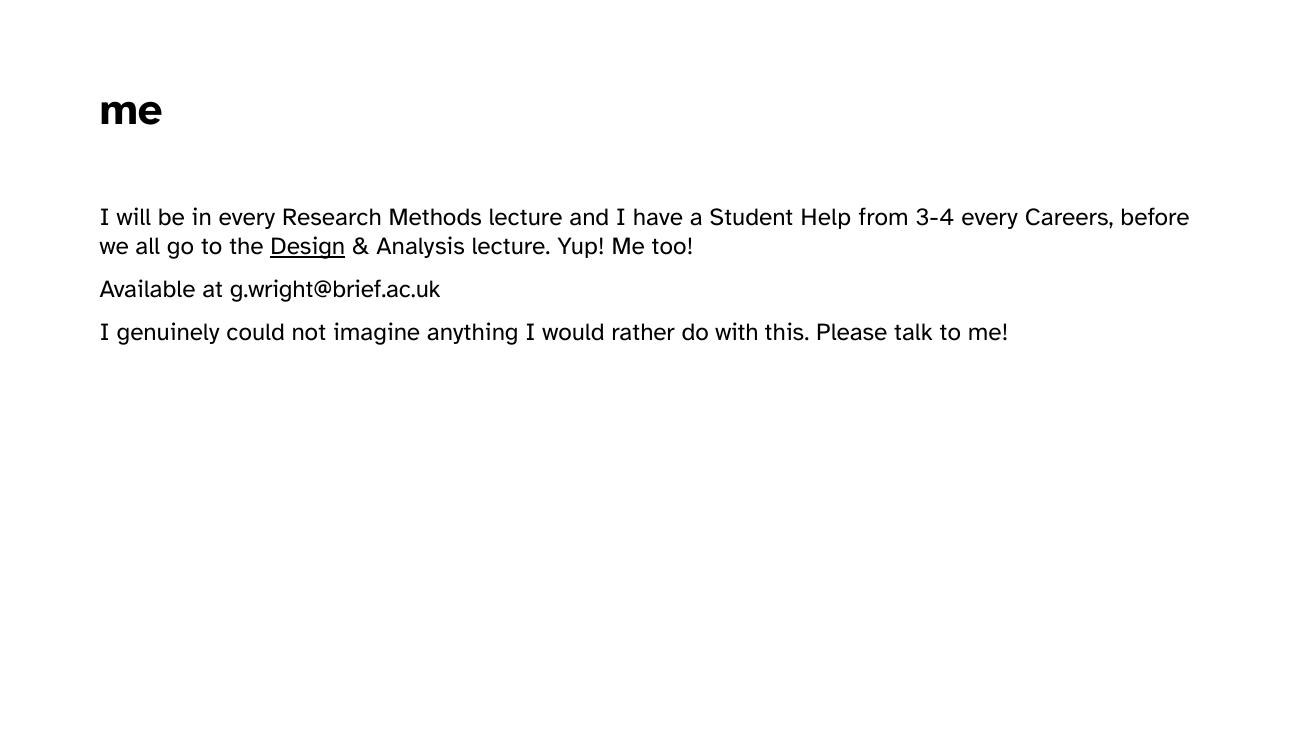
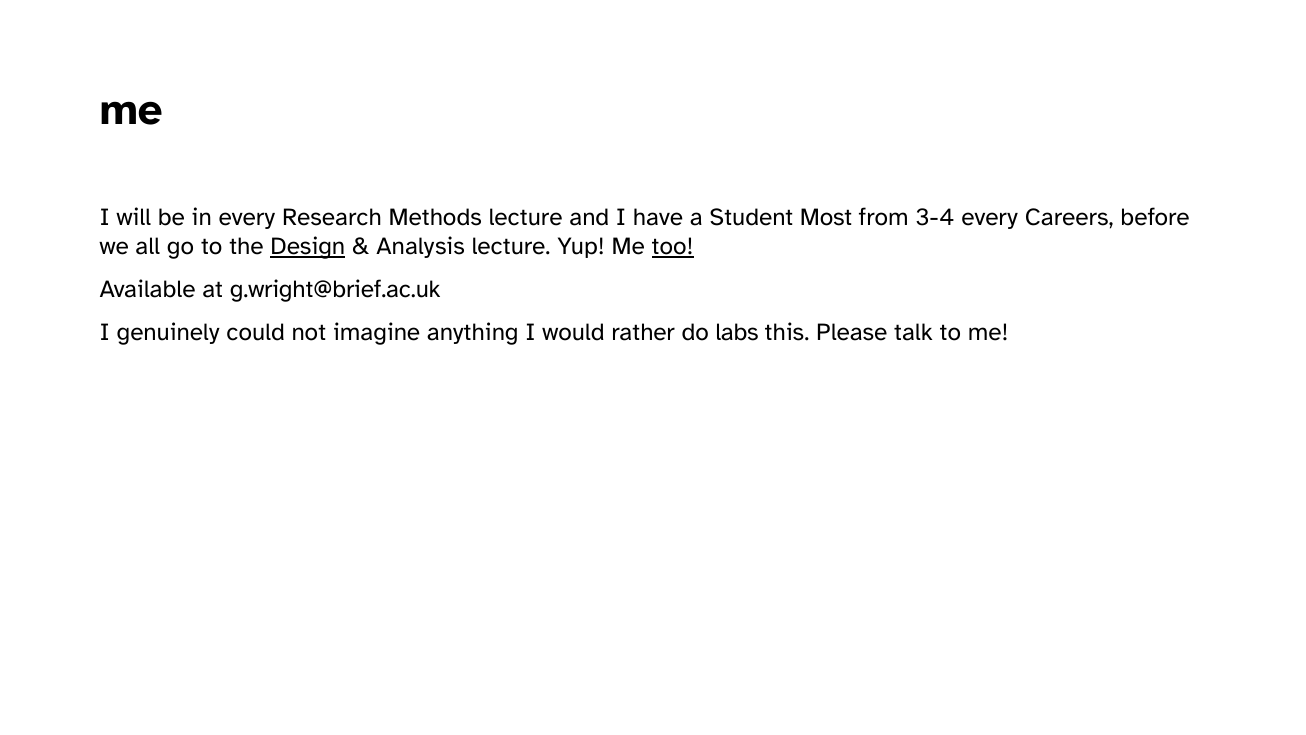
Help: Help -> Most (826, 217)
too underline: none -> present (673, 246)
with: with -> labs (737, 332)
